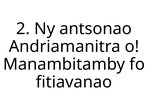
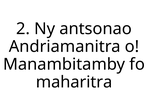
fitiavanao: fitiavanao -> maharitra (74, 82)
